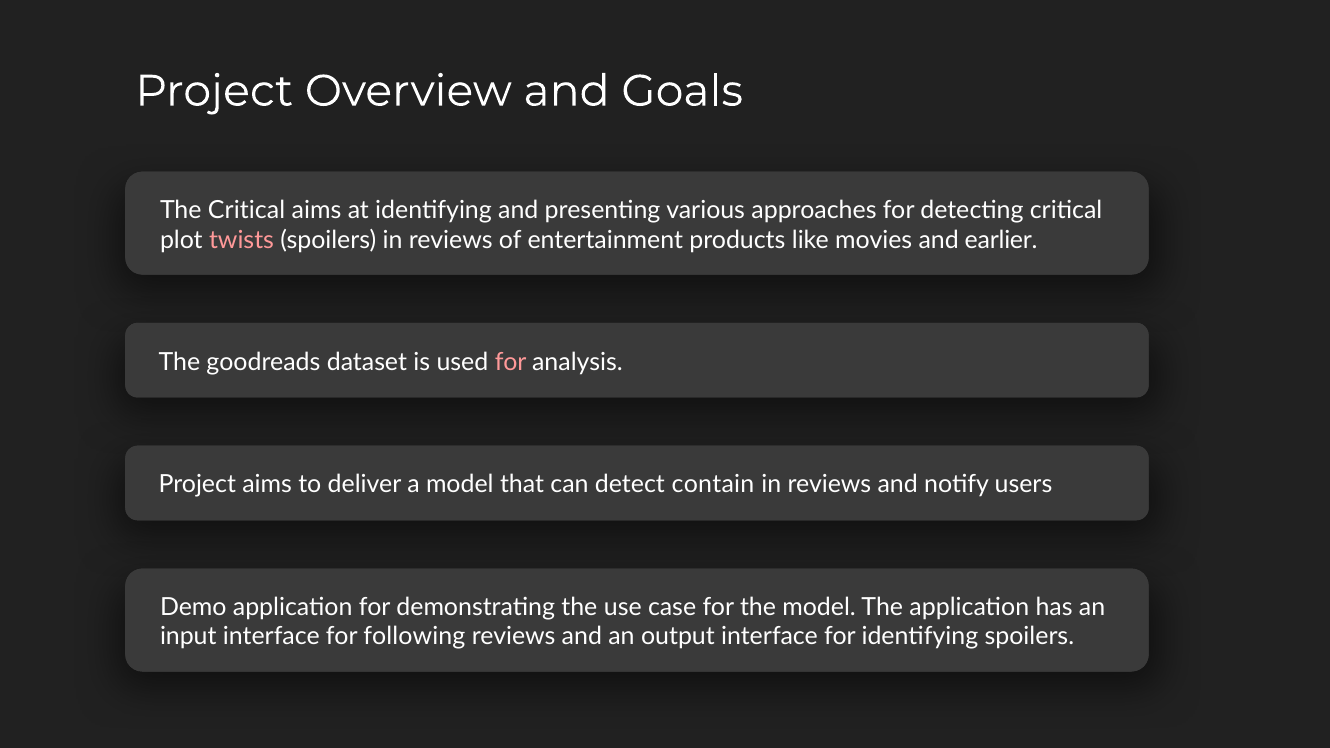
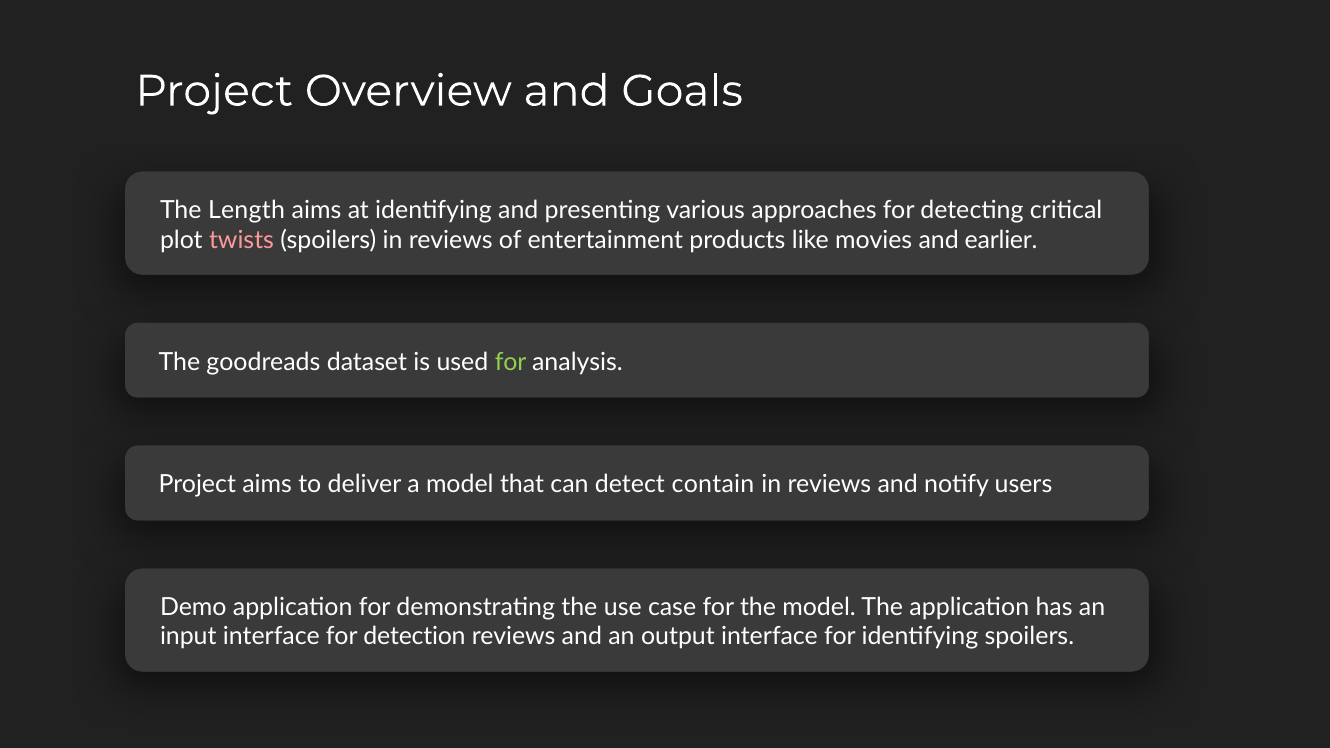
The Critical: Critical -> Length (246, 210)
for colour: pink -> light green (511, 362)
following: following -> detection (415, 637)
